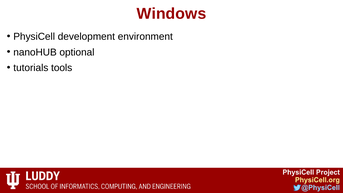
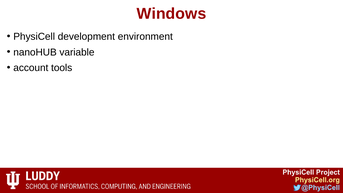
optional: optional -> variable (77, 52)
tutorials: tutorials -> account (31, 68)
